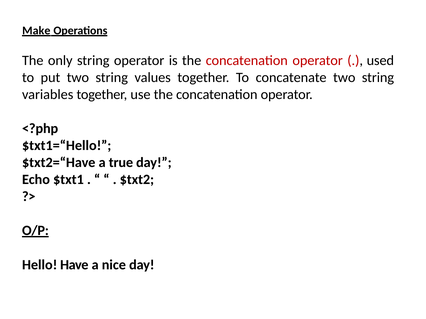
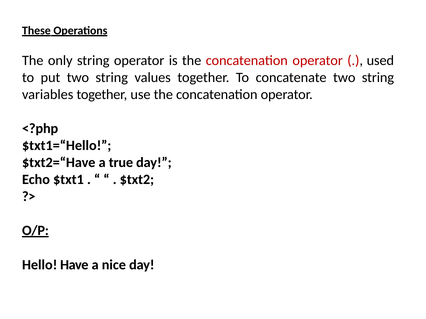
Make: Make -> These (36, 31)
